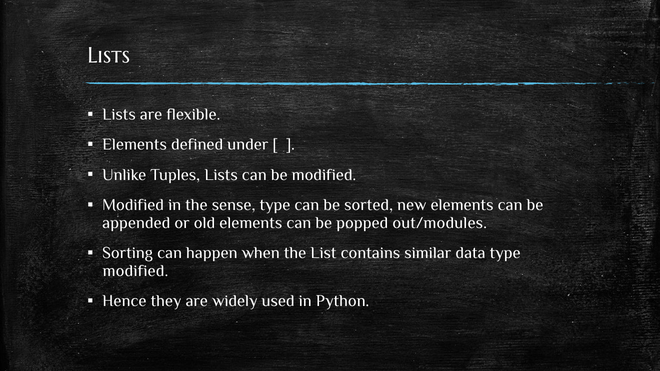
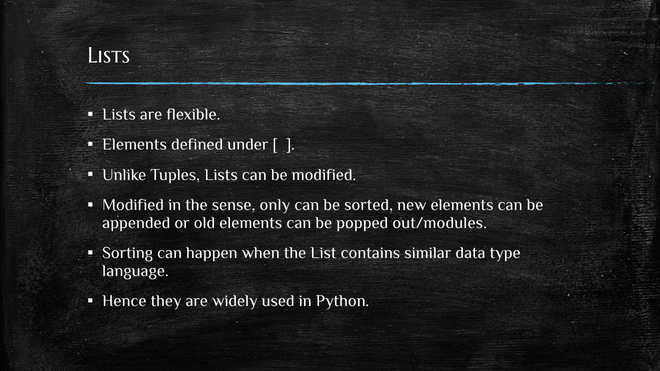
sense type: type -> only (275, 205)
modified: modified -> language (135, 271)
